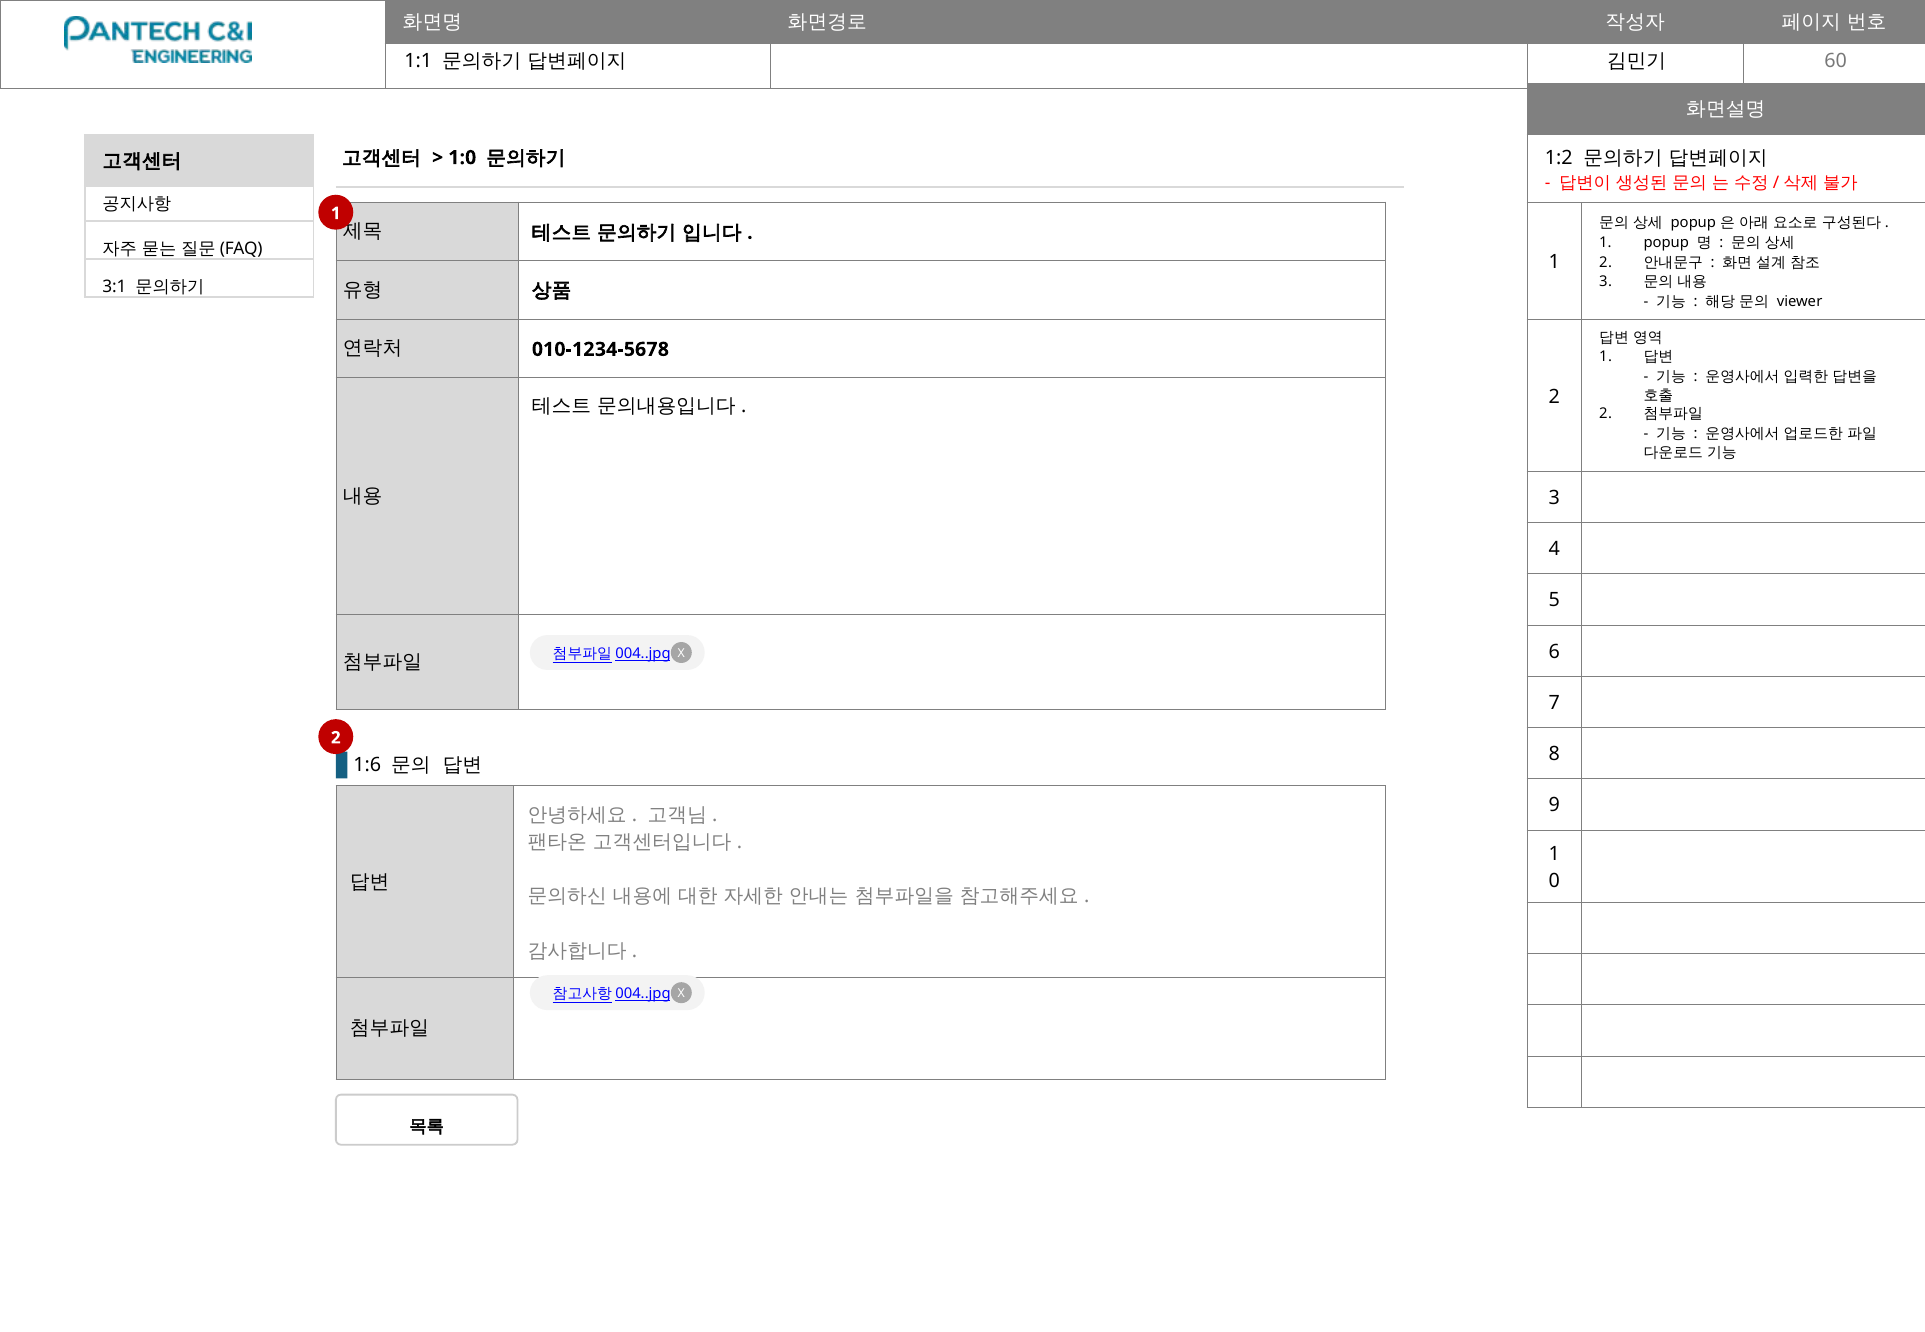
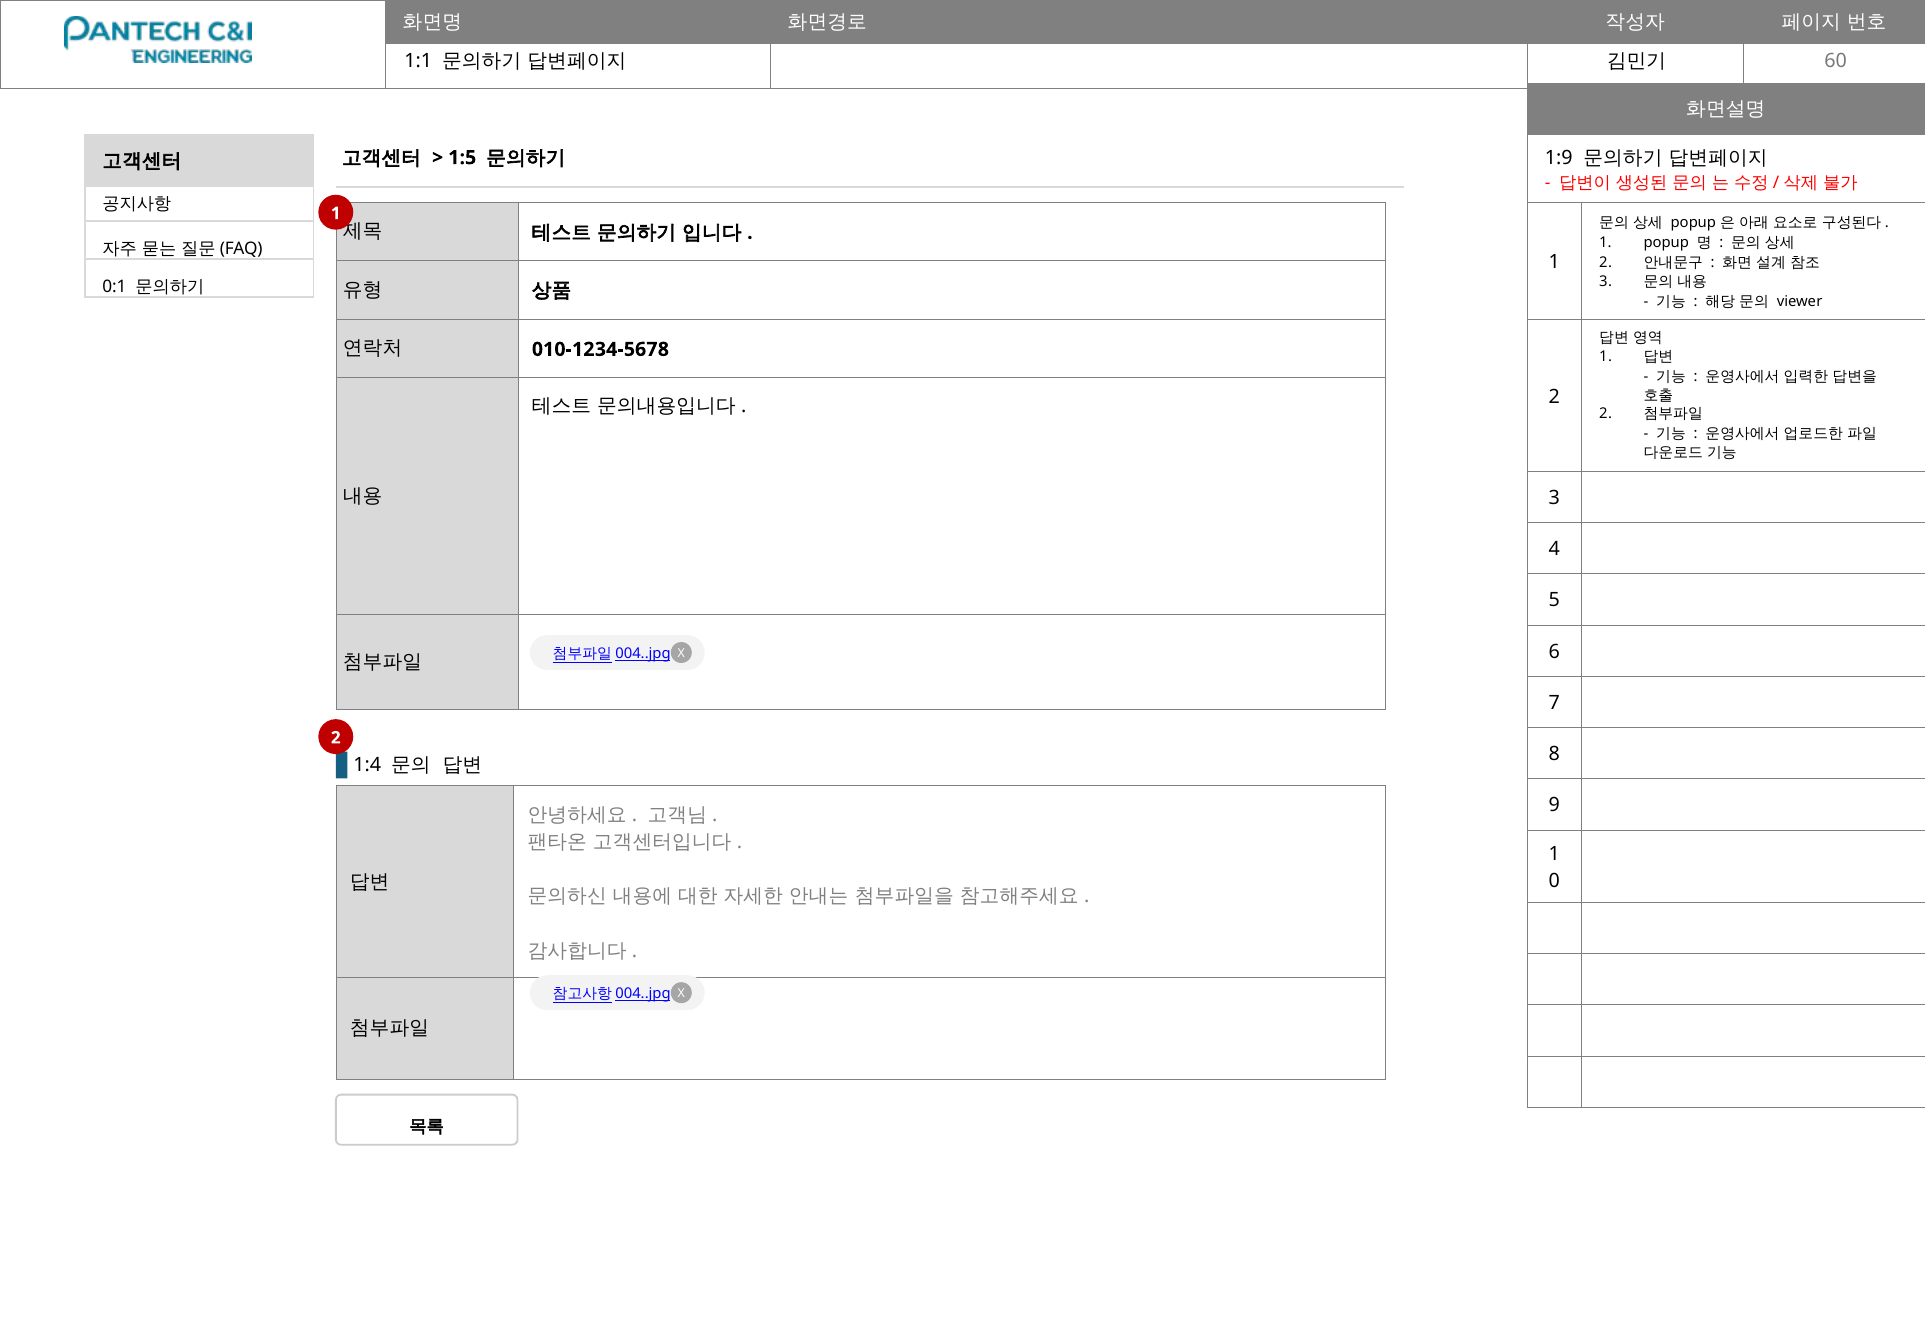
1:0: 1:0 -> 1:5 (462, 158)
1:2: 1:2 -> 1:9 (1559, 158)
3:1: 3:1 -> 0:1 (115, 287)
1:6: 1:6 -> 1:4 (367, 766)
